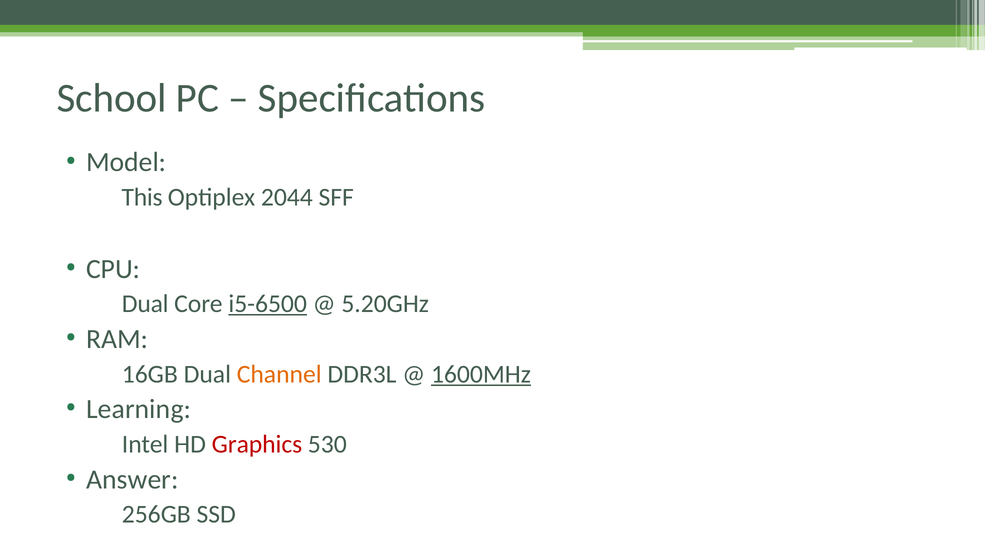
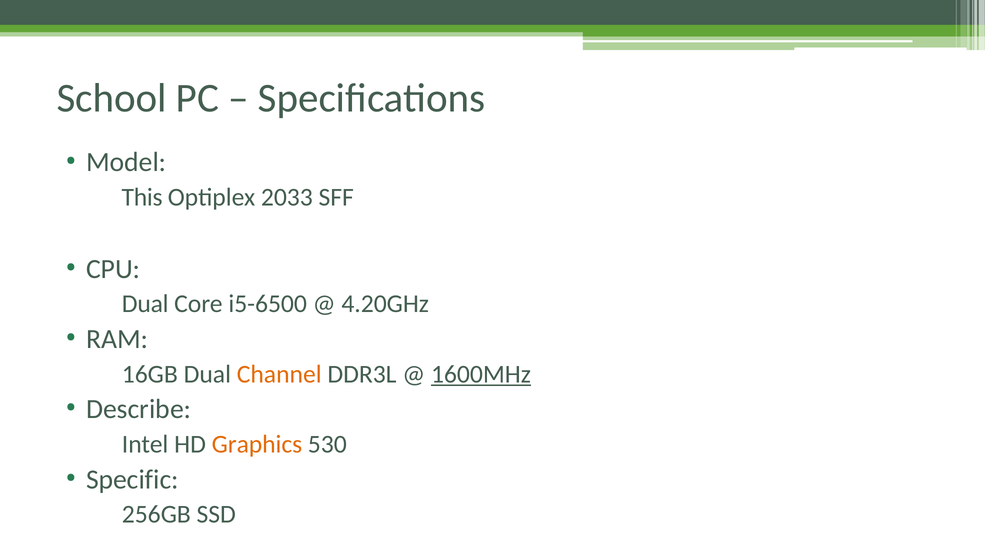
2044: 2044 -> 2033 (287, 197)
i5-6500 underline: present -> none (268, 304)
5.20GHz: 5.20GHz -> 4.20GHz (385, 304)
Learning: Learning -> Describe (139, 409)
Graphics colour: red -> orange (257, 444)
Answer: Answer -> Specific (132, 480)
